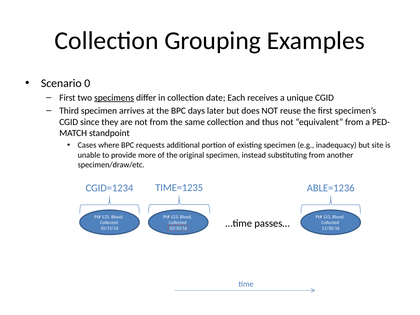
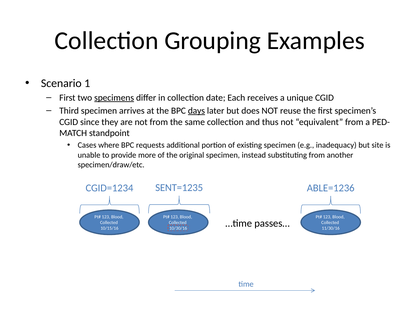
0: 0 -> 1 (87, 83)
days underline: none -> present (196, 111)
TIME=1235: TIME=1235 -> SENT=1235 (179, 188)
